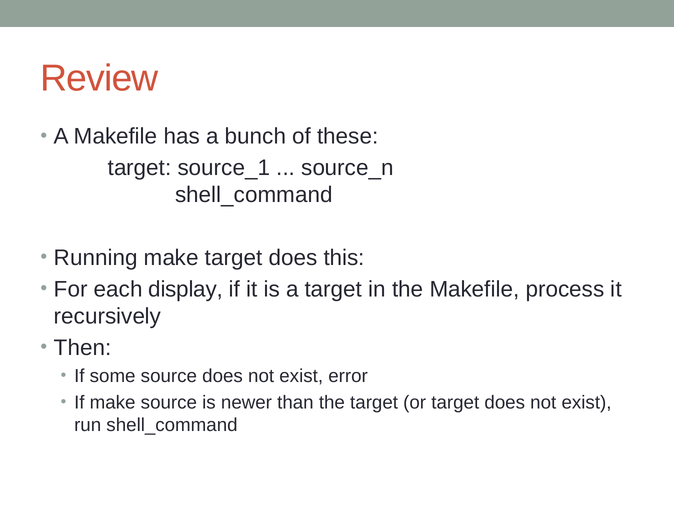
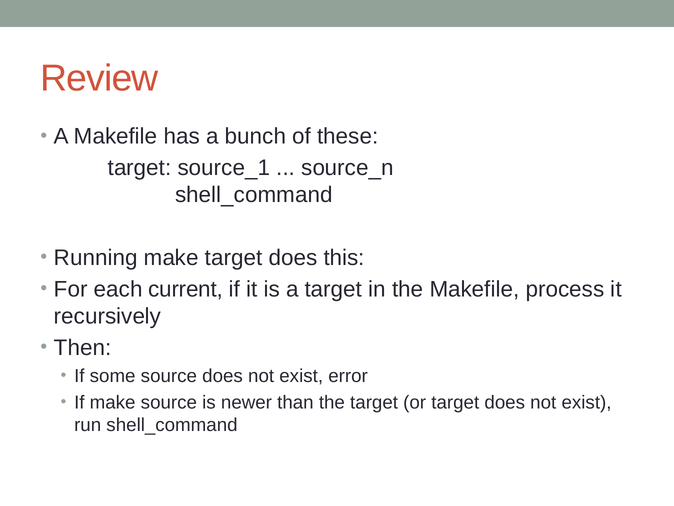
display: display -> current (186, 289)
